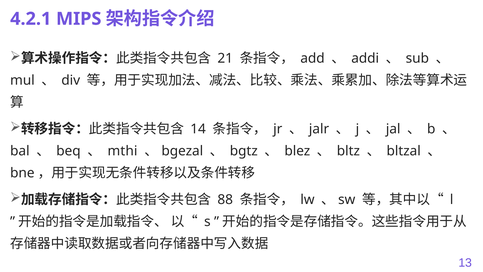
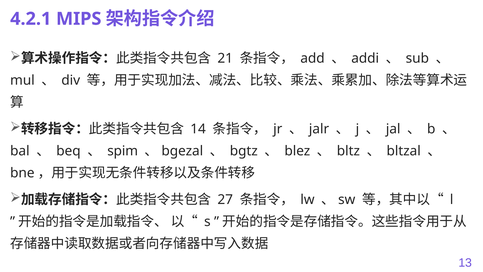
mthi: mthi -> spim (123, 151)
88: 88 -> 27 (225, 199)
